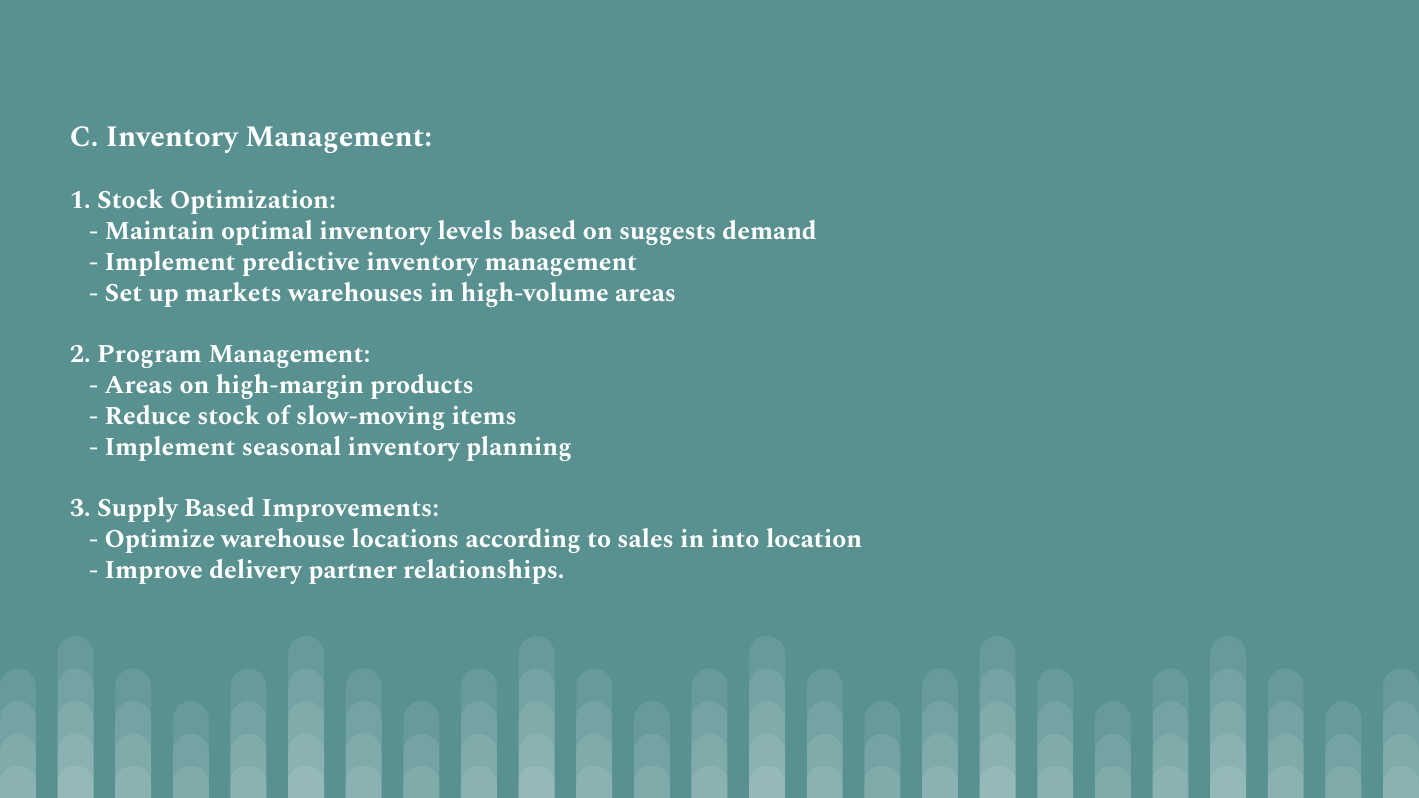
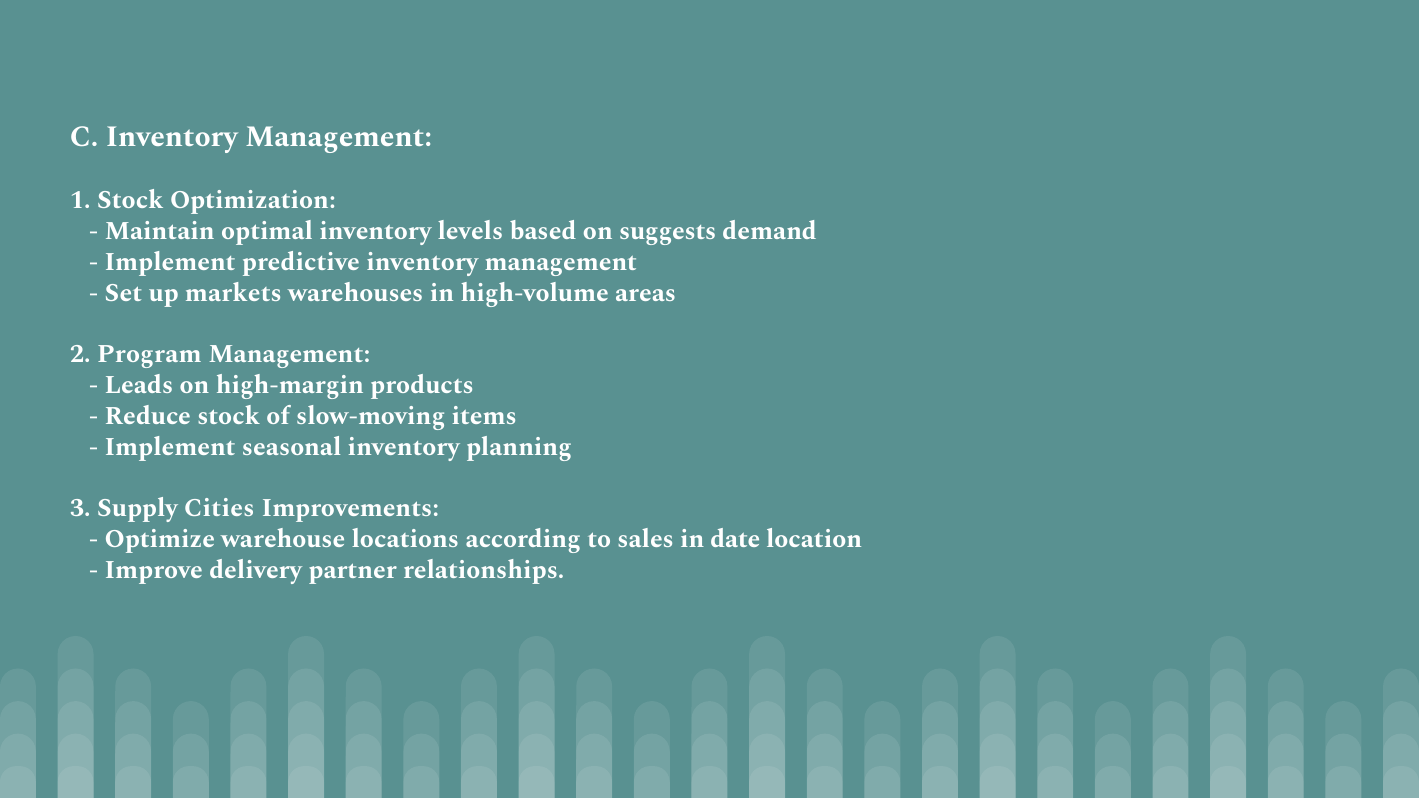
Areas: Areas -> Leads (139, 385)
Supply Based: Based -> Cities (219, 508)
into: into -> date (735, 539)
